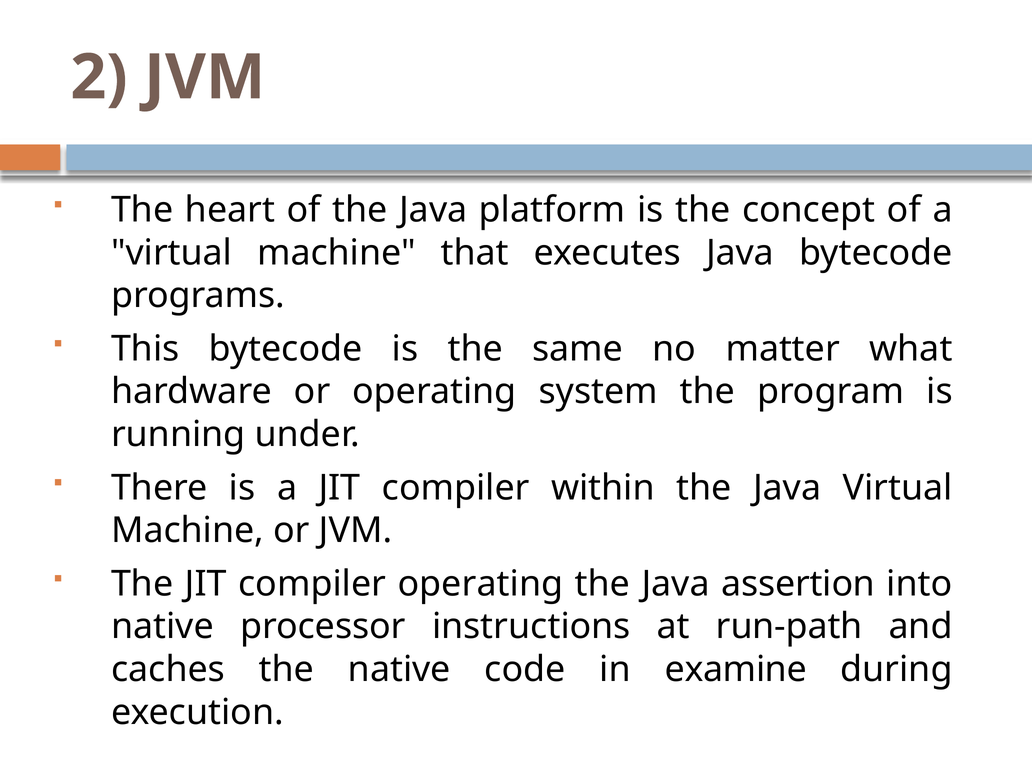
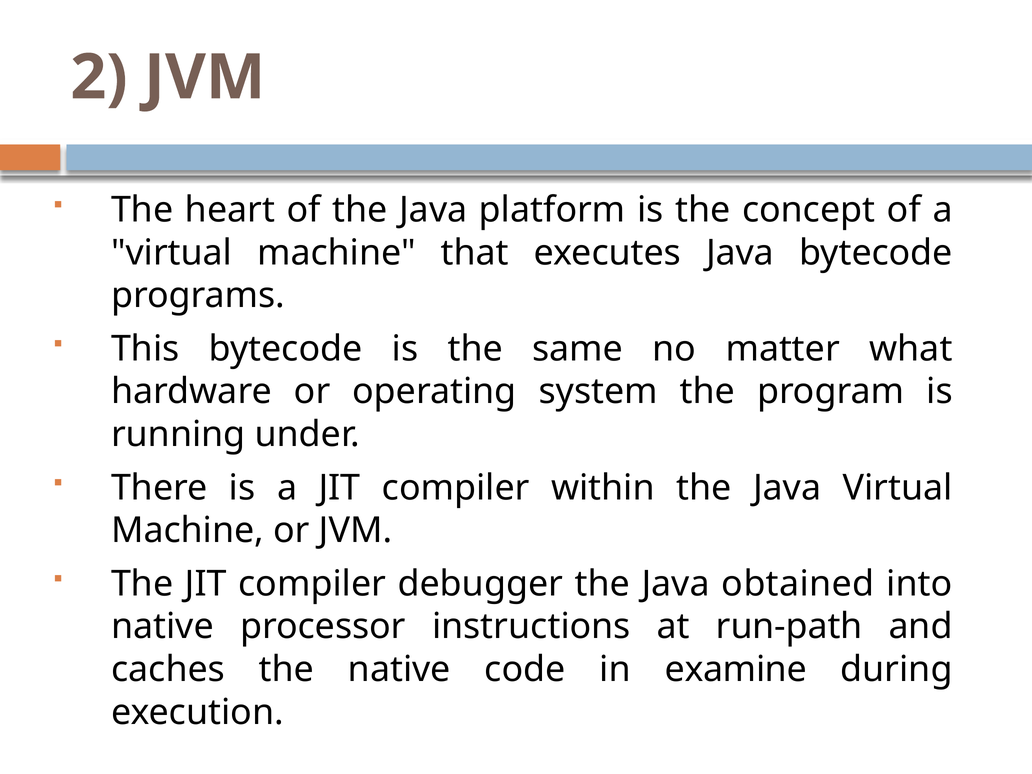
compiler operating: operating -> debugger (480, 584)
assertion: assertion -> obtained (798, 584)
